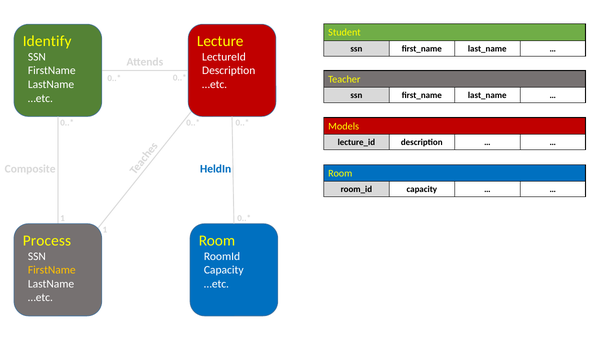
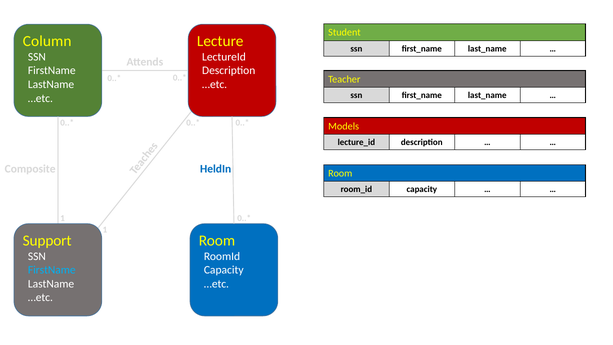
Identify: Identify -> Column (47, 41)
Process: Process -> Support (47, 240)
FirstName colour: yellow -> light blue (52, 270)
